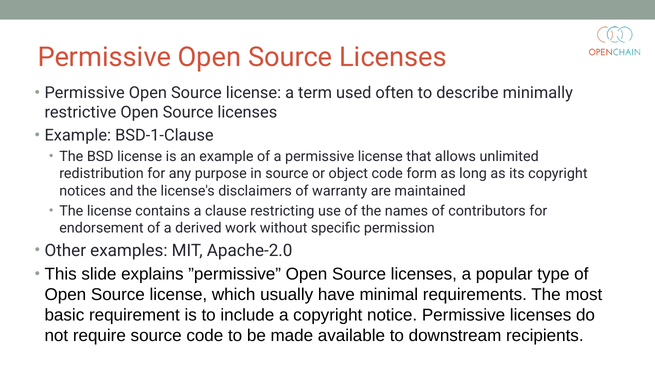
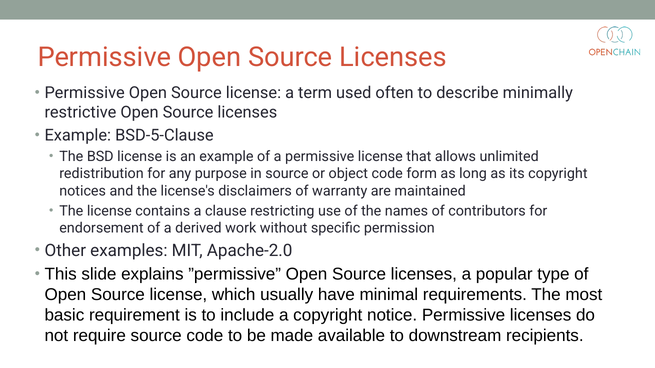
BSD-1-Clause: BSD-1-Clause -> BSD-5-Clause (164, 136)
